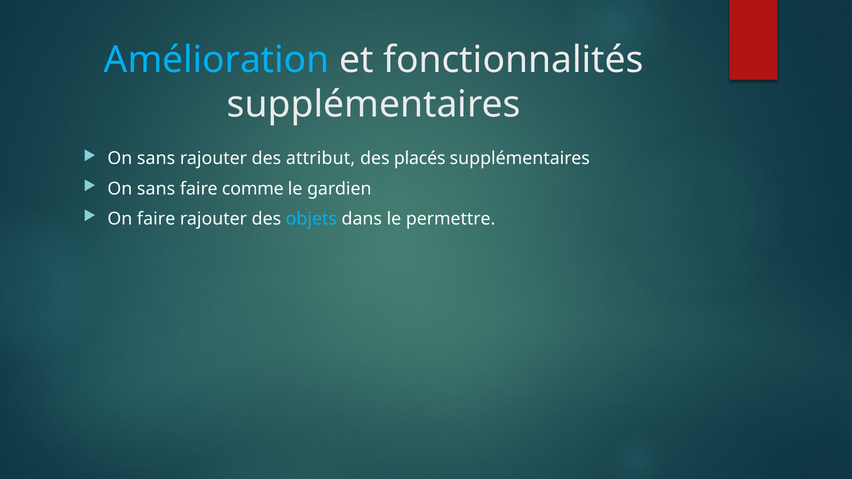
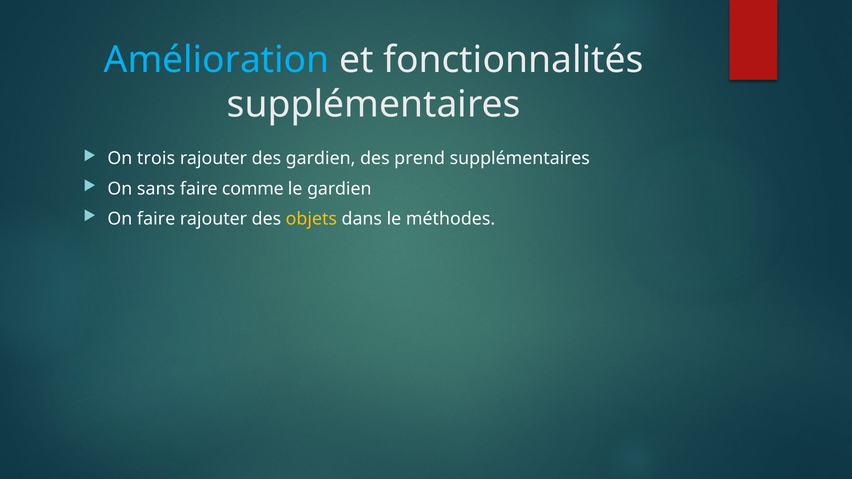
sans: sans -> trois (156, 159)
des attribut: attribut -> gardien (321, 159)
placés: placés -> prend (420, 159)
objets colour: light blue -> yellow (311, 219)
permettre: permettre -> méthodes (451, 219)
